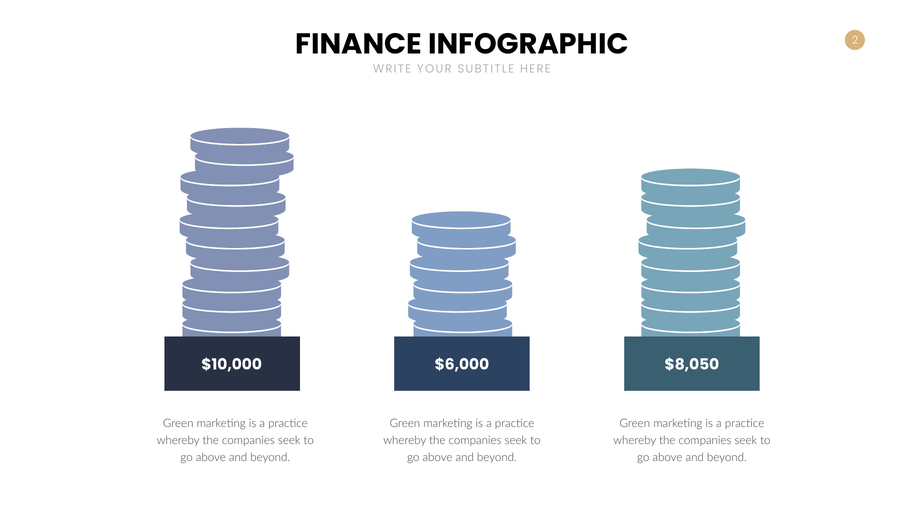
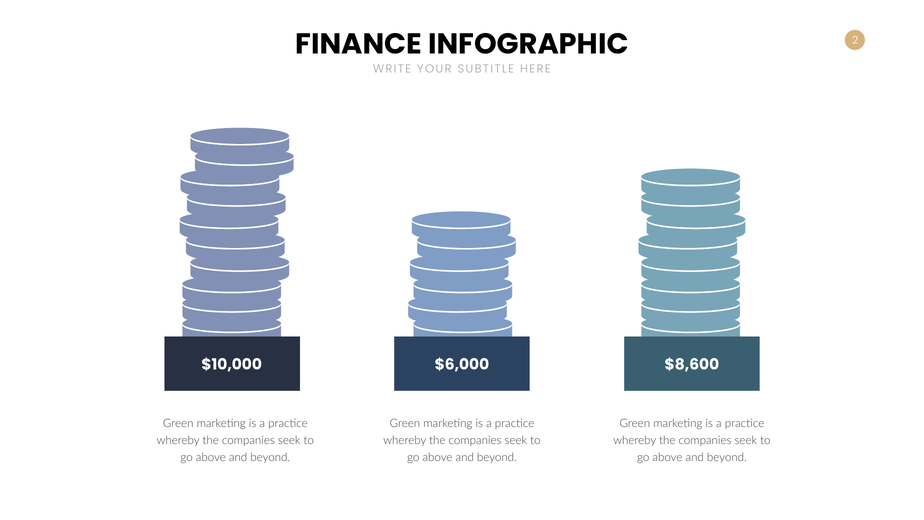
$8,050: $8,050 -> $8,600 (692, 365)
